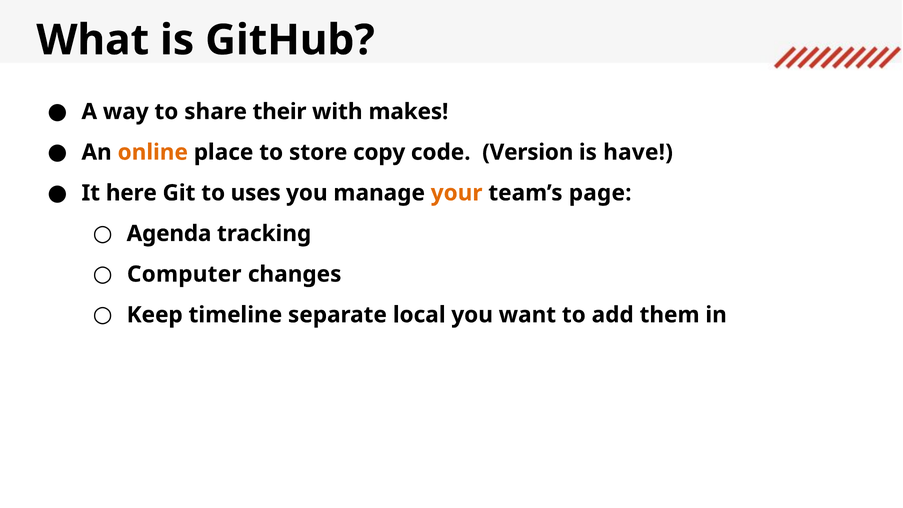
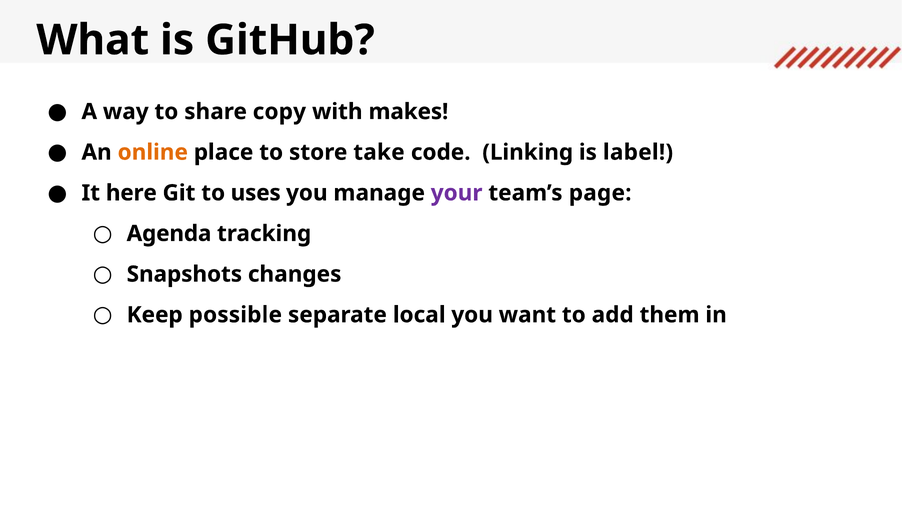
their: their -> copy (279, 112)
copy: copy -> take (379, 152)
Version: Version -> Linking (528, 152)
have: have -> label (638, 152)
your colour: orange -> purple (457, 193)
Computer: Computer -> Snapshots (184, 274)
timeline: timeline -> possible (235, 315)
